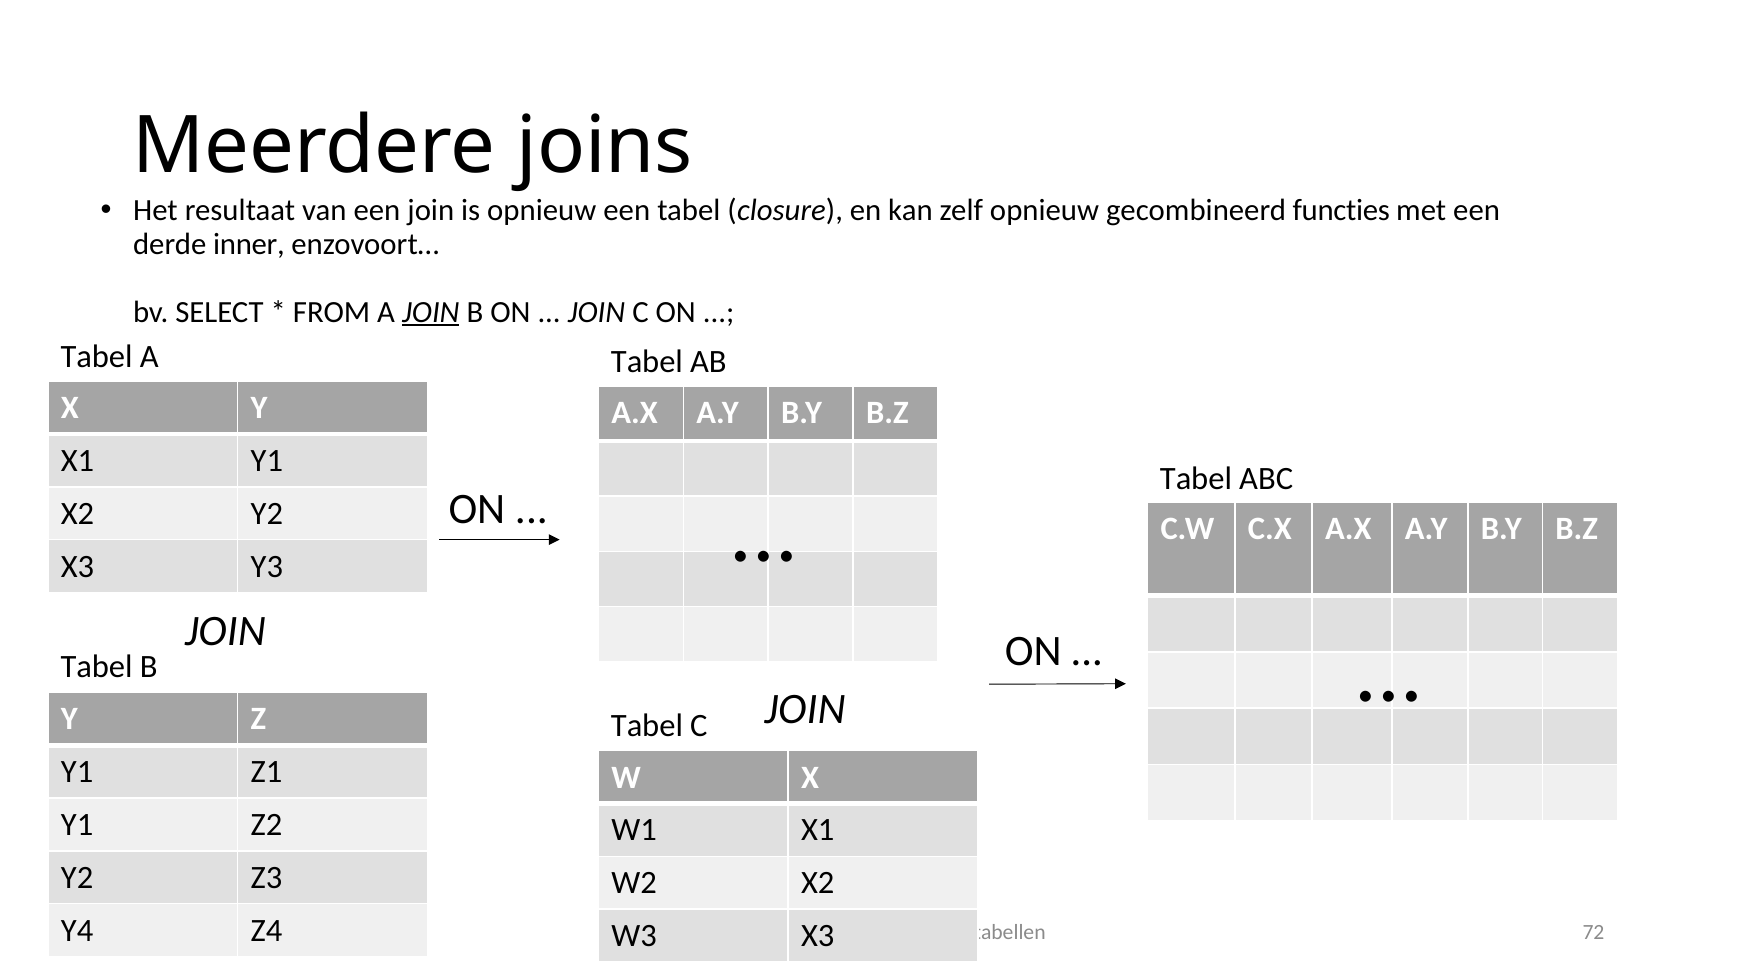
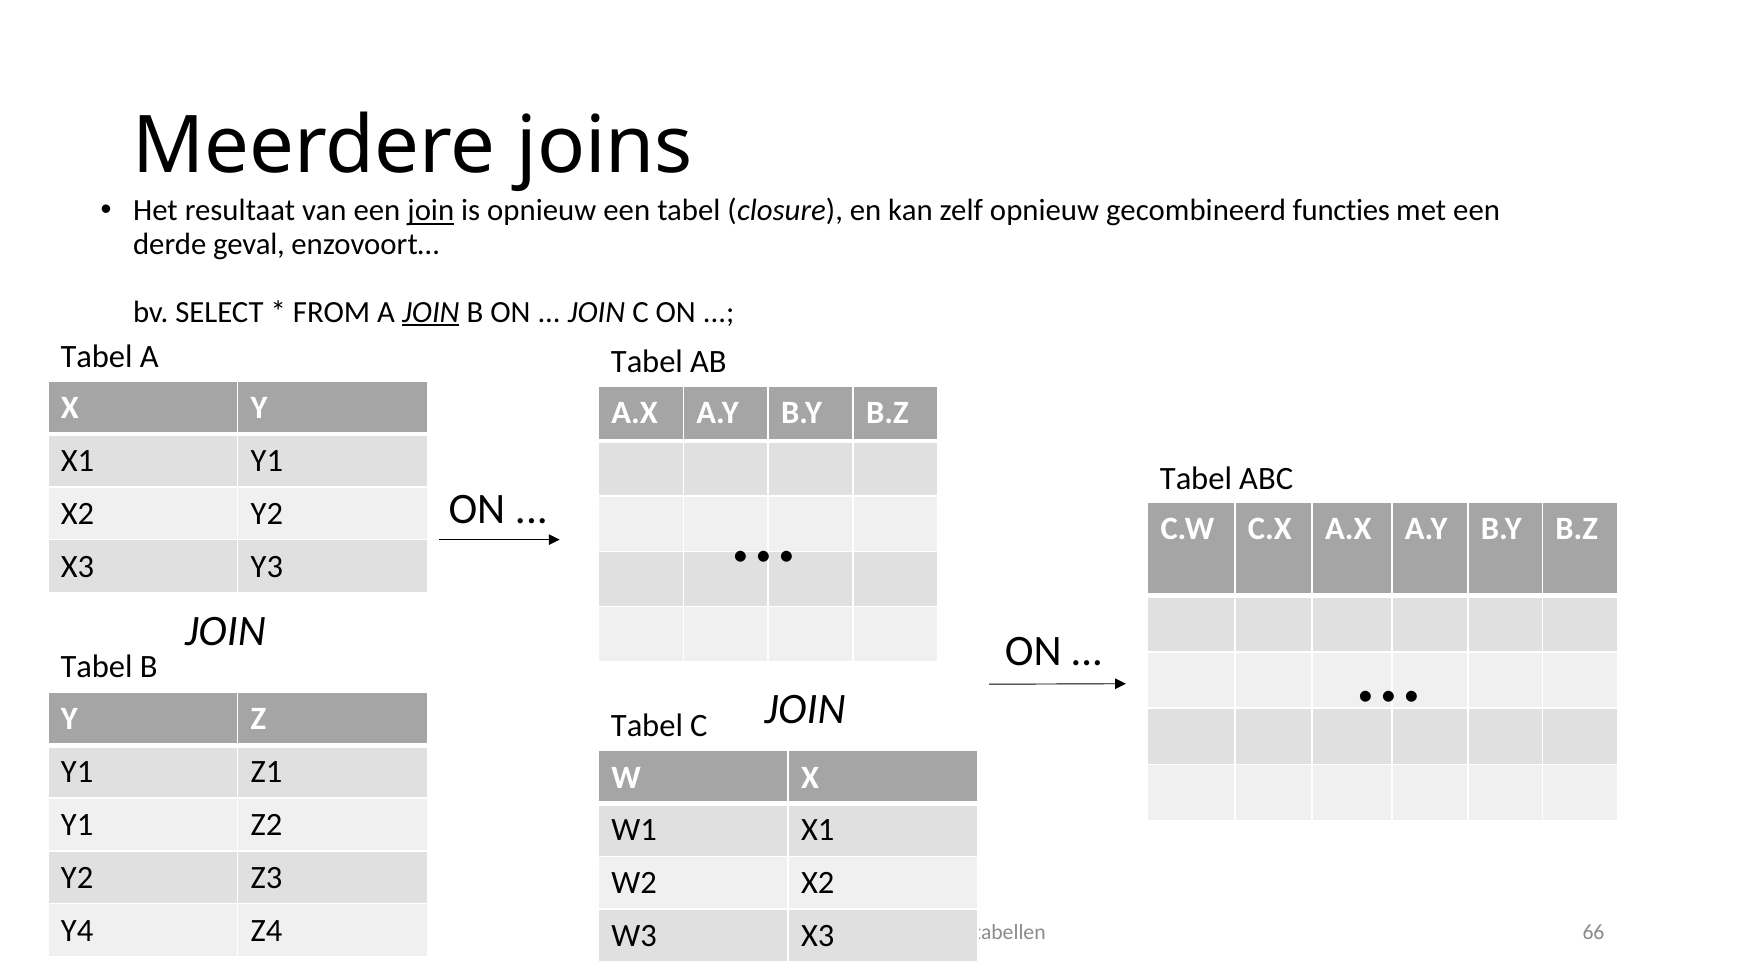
join underline: none -> present (431, 211)
inner: inner -> geval (249, 244)
72: 72 -> 66 (1594, 933)
